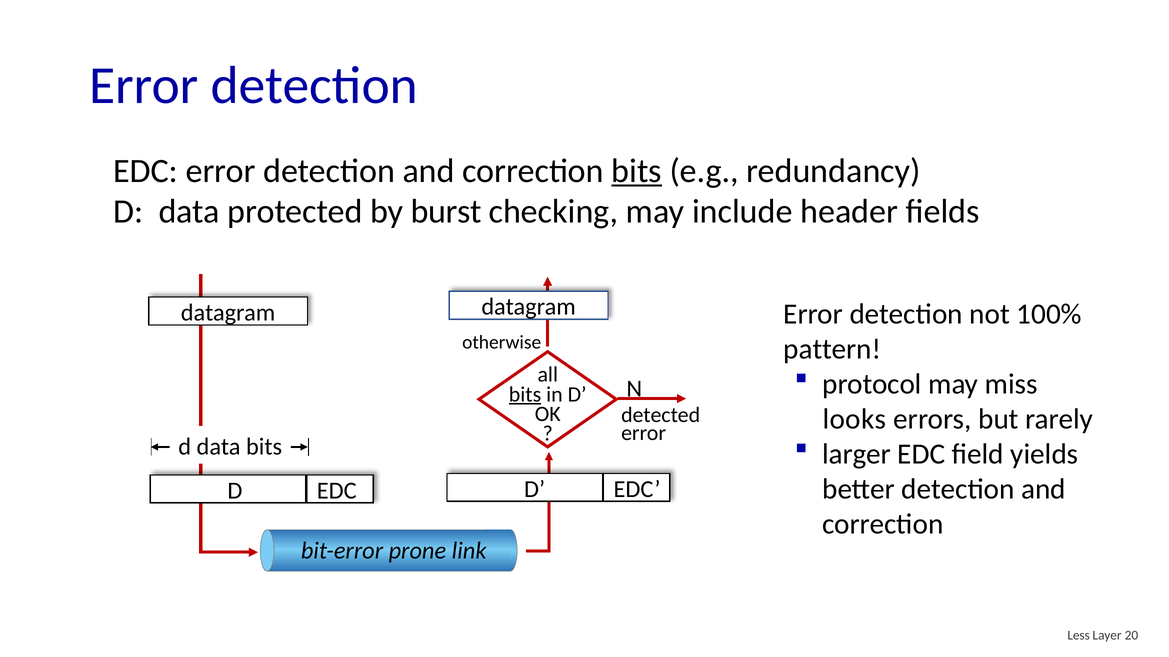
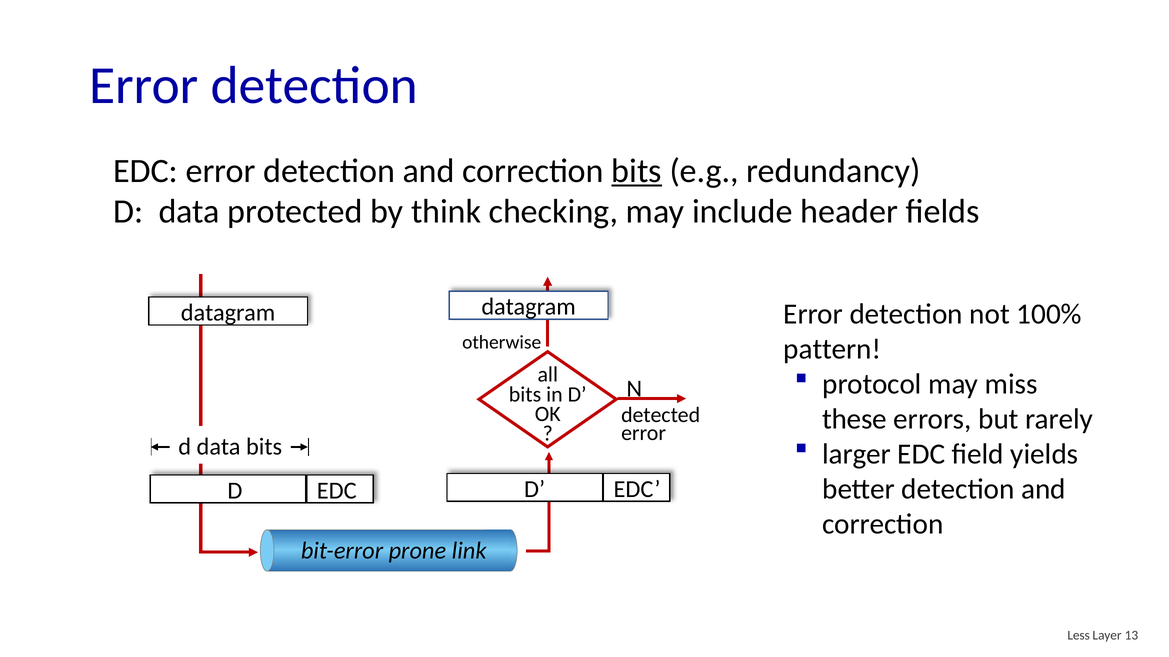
burst: burst -> think (446, 212)
bits underline: present -> none (525, 395)
looks: looks -> these (855, 419)
20: 20 -> 13 (1131, 636)
